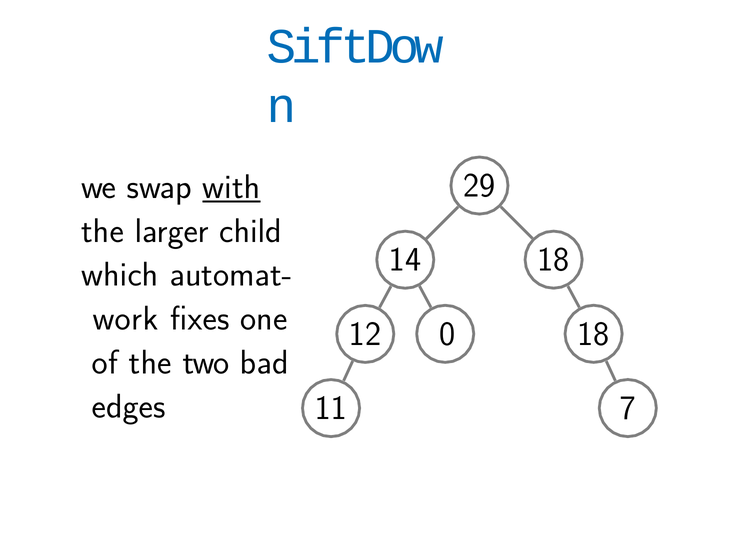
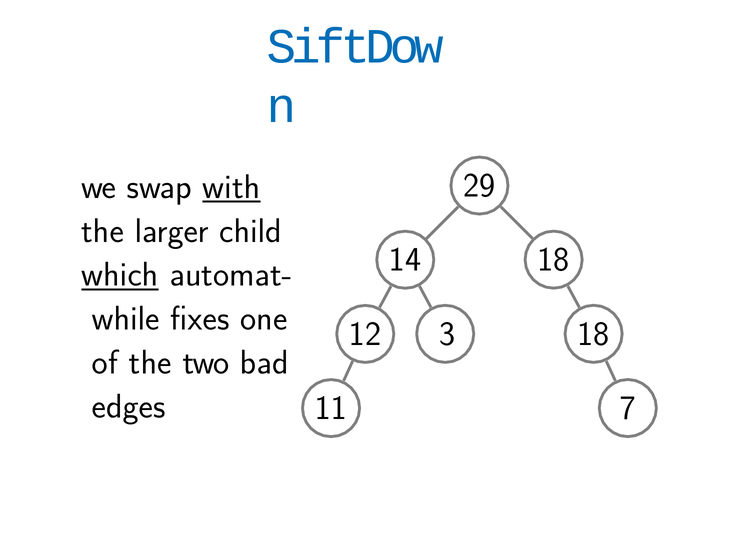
which underline: none -> present (120, 275)
work: work -> while (126, 319)
0: 0 -> 3 (447, 334)
